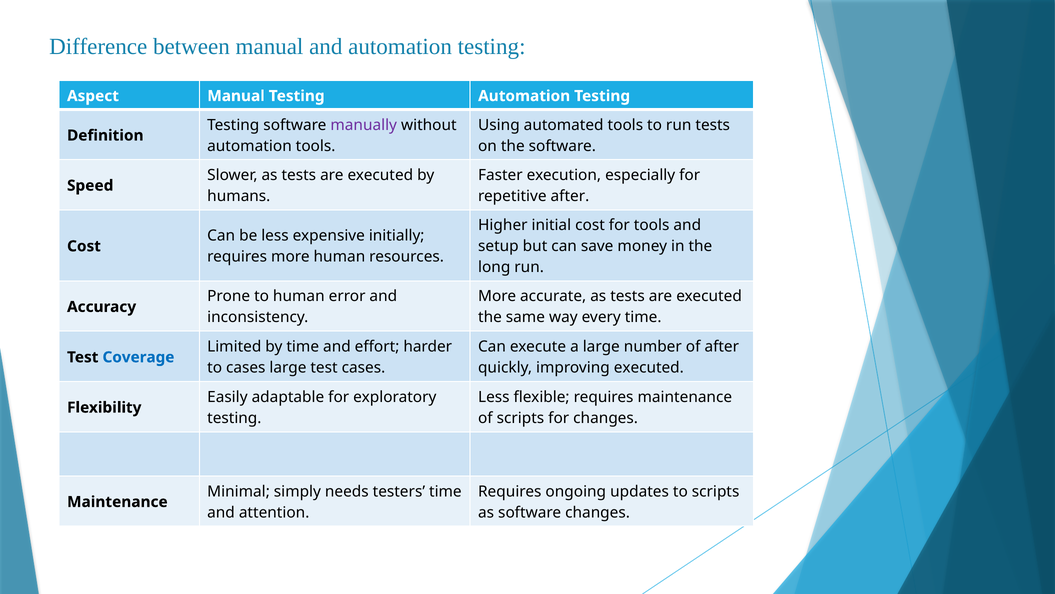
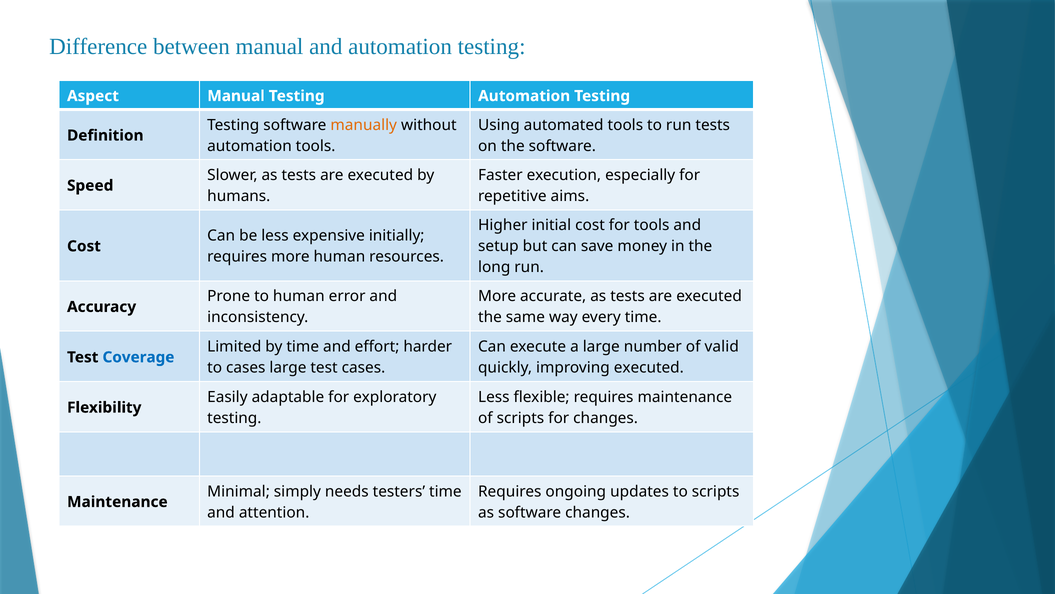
manually colour: purple -> orange (364, 125)
repetitive after: after -> aims (570, 196)
of after: after -> valid (722, 346)
